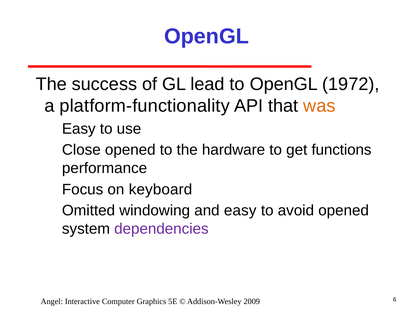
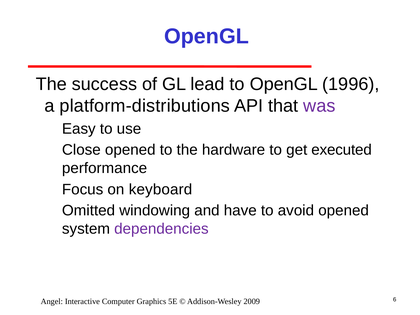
1972: 1972 -> 1996 (351, 84)
platform-functionality: platform-functionality -> platform-distributions (145, 106)
was colour: orange -> purple (319, 106)
functions: functions -> executed (342, 150)
easy: easy -> have (240, 211)
